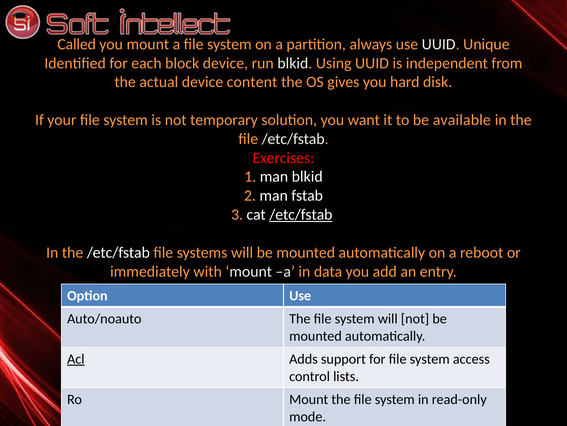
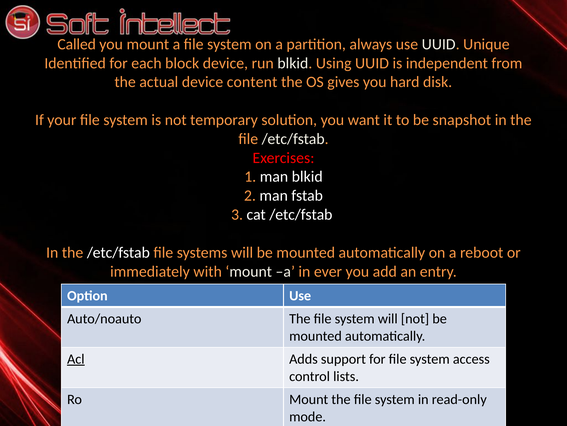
be available: available -> snapshot (462, 120)
/etc/fstab underline: present -> none (301, 214)
data: data -> ever (328, 271)
